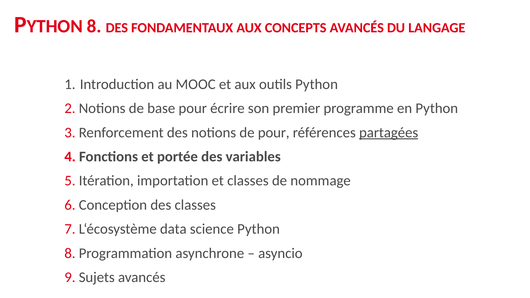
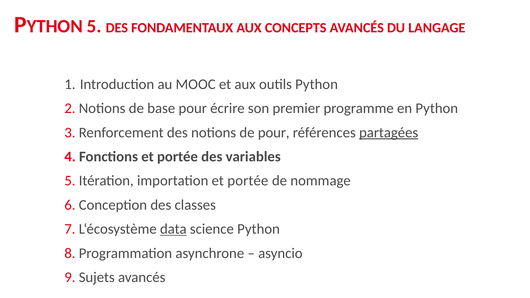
8: 8 -> 5 (94, 26)
importation et classes: classes -> portée (248, 181)
data underline: none -> present (173, 229)
